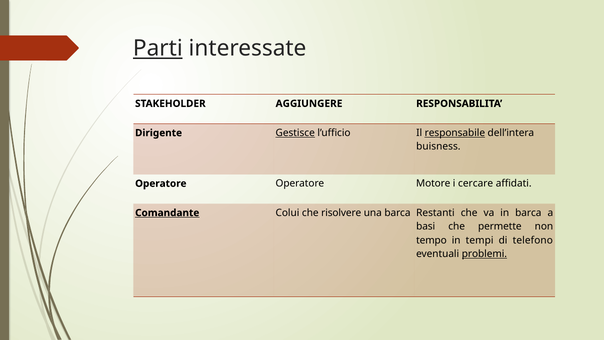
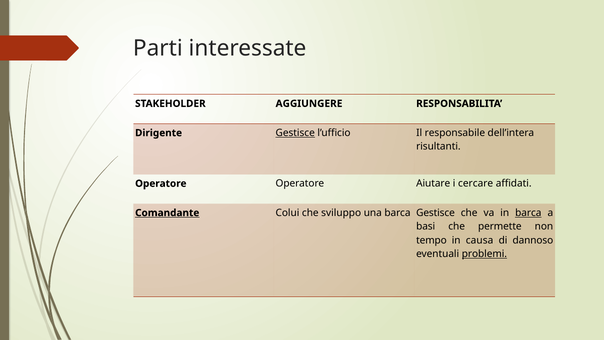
Parti underline: present -> none (158, 48)
responsabile underline: present -> none (455, 133)
buisness: buisness -> risultanti (438, 146)
Motore: Motore -> Aiutare (433, 183)
risolvere: risolvere -> sviluppo (341, 213)
barca Restanti: Restanti -> Gestisce (436, 213)
barca underline: none -> present (528, 213)
tempi: tempi -> causa (480, 240)
telefono: telefono -> dannoso (533, 240)
